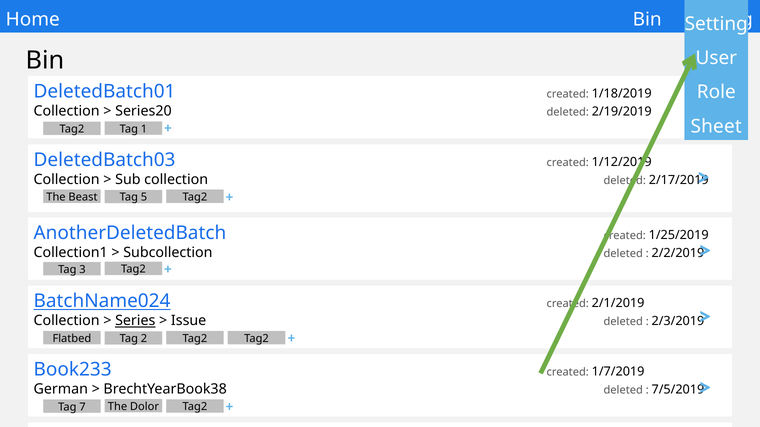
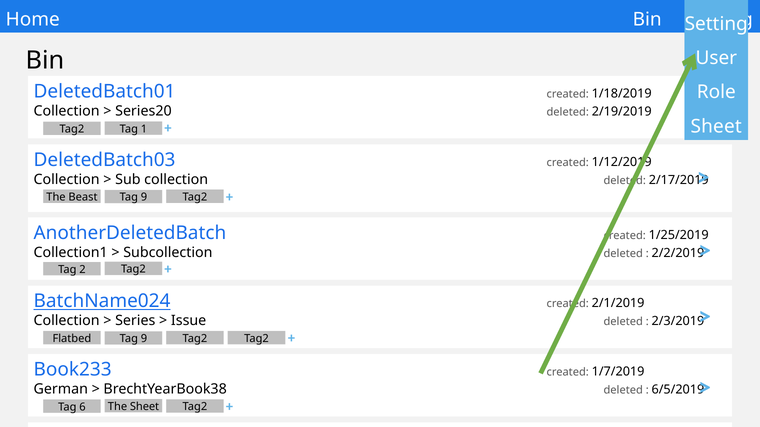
Beast Tag 5: 5 -> 9 (144, 198)
3: 3 -> 2 (83, 270)
Series underline: present -> none (135, 321)
Flatbed Tag 2: 2 -> 9 (144, 339)
7/5/2019: 7/5/2019 -> 6/5/2019 (678, 390)
The Dolor: Dolor -> Sheet (145, 407)
7: 7 -> 6 (83, 407)
